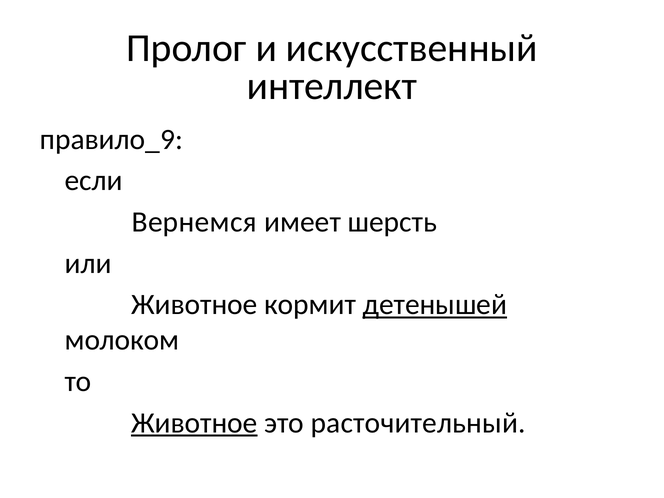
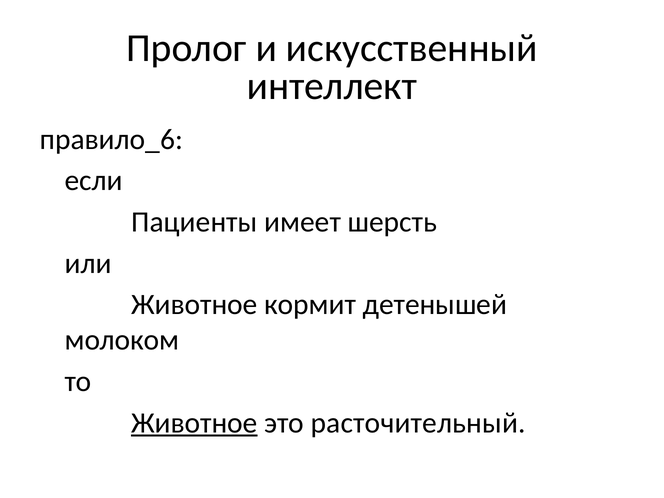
правило_9: правило_9 -> правило_6 (111, 139)
Вернемся: Вернемся -> Пациенты (194, 222)
детенышей underline: present -> none (435, 305)
